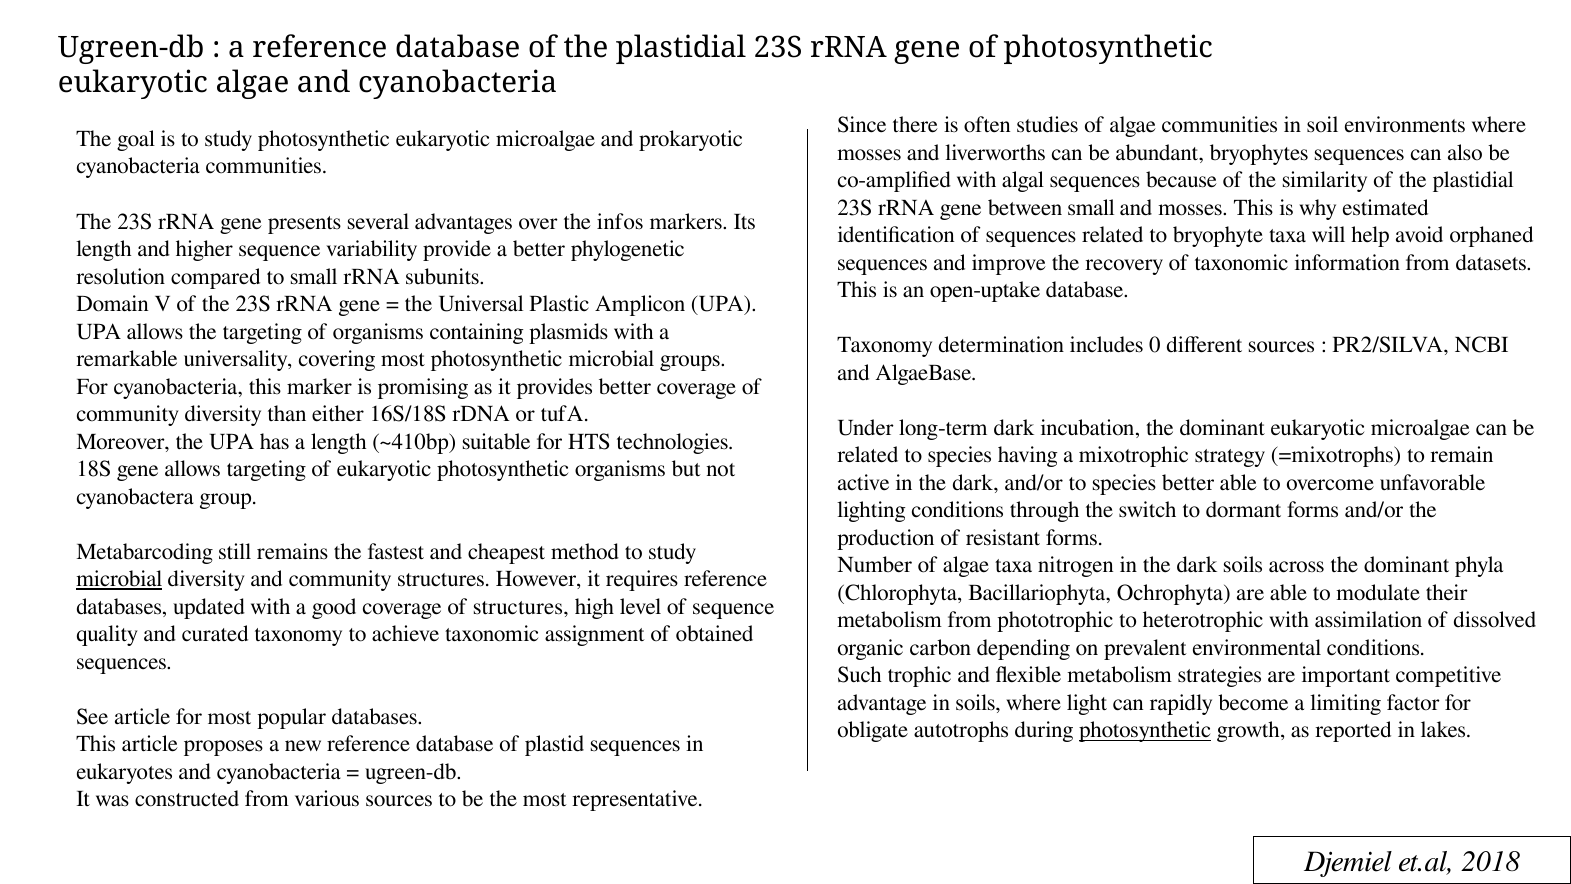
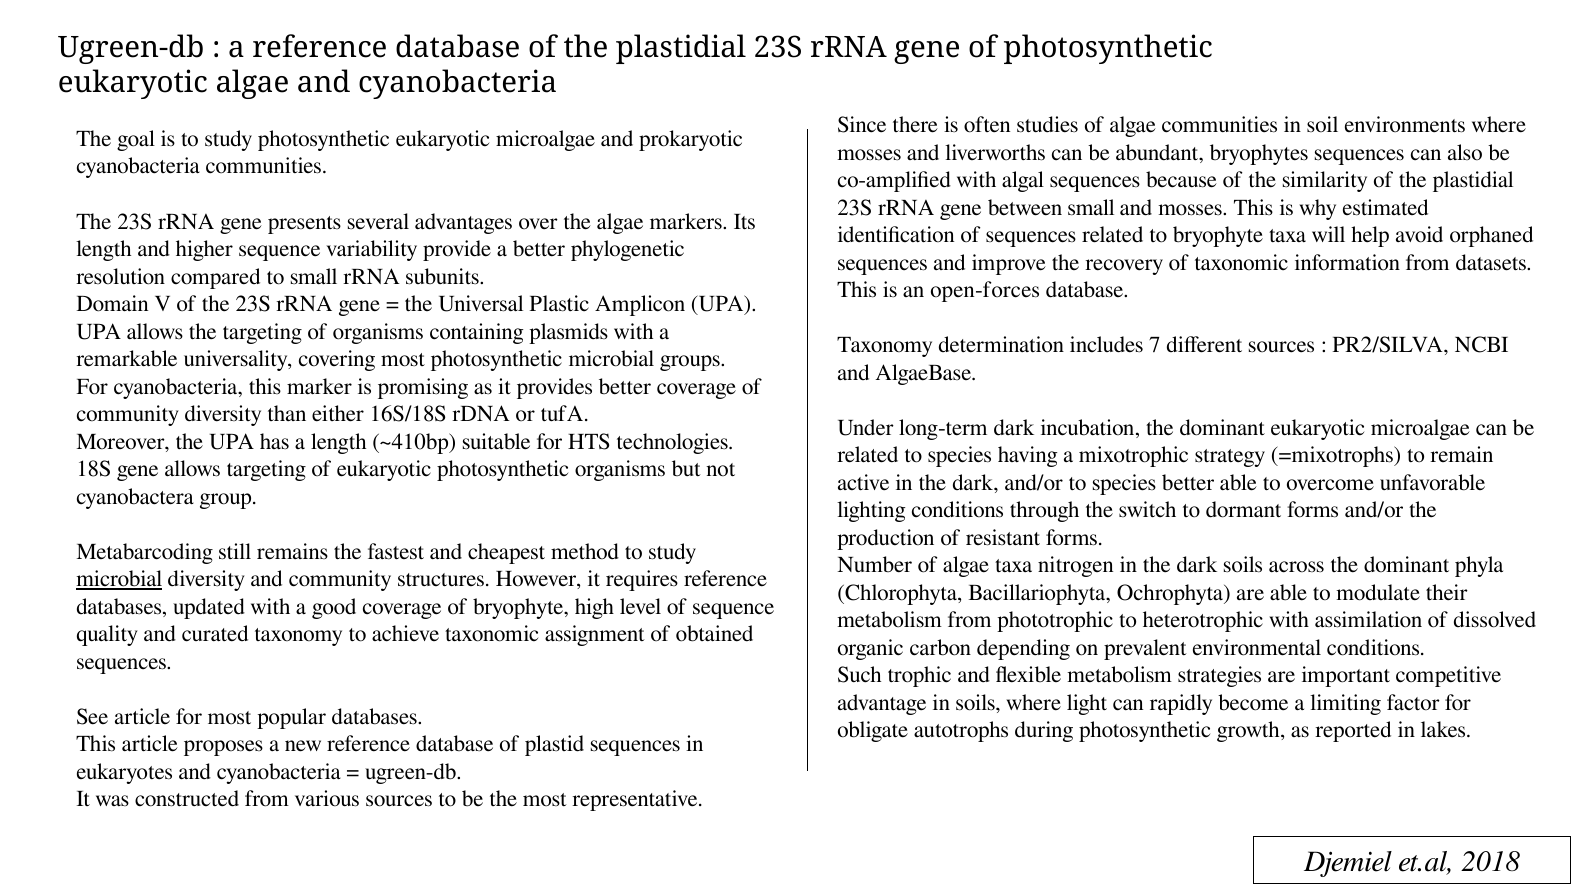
the infos: infos -> algae (620, 221)
open-uptake: open-uptake -> open-forces (985, 290)
0: 0 -> 7 (1155, 345)
of structures: structures -> bryophyte (521, 606)
photosynthetic underline: present -> none (1145, 730)
